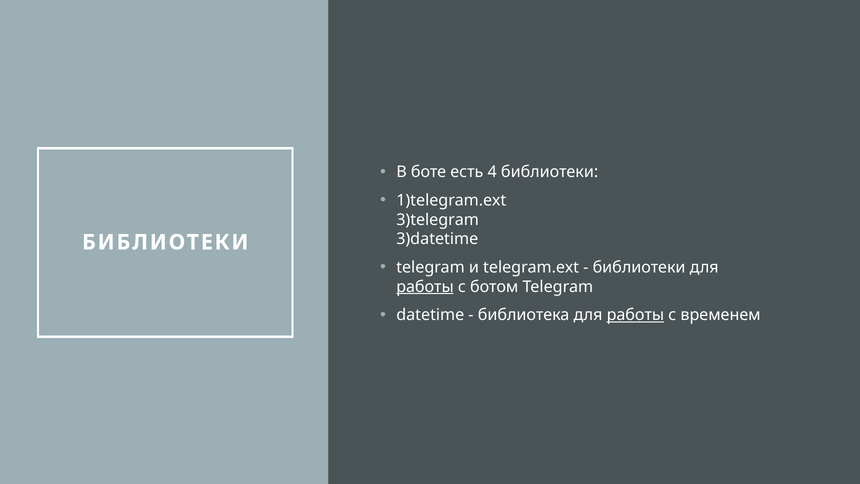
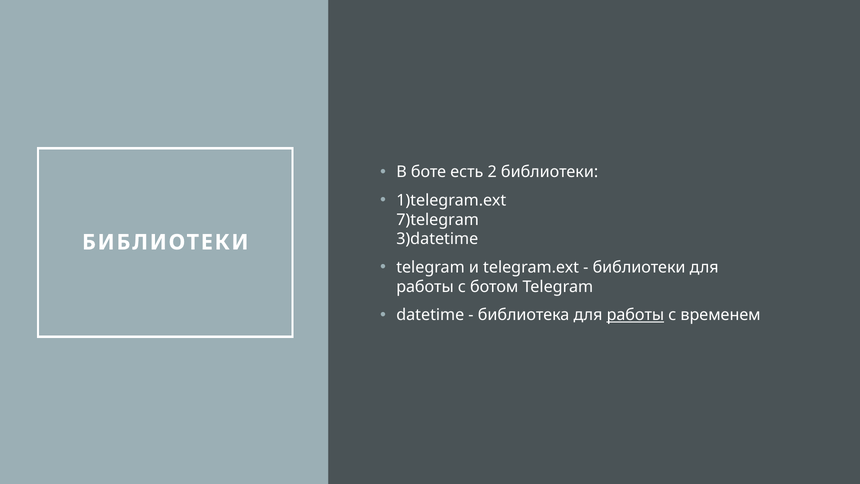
4: 4 -> 2 (492, 172)
3)telegram: 3)telegram -> 7)telegram (438, 220)
работы underline: present -> none (425, 287)
